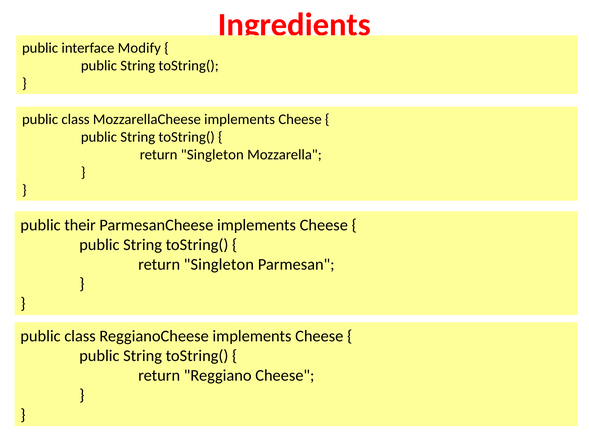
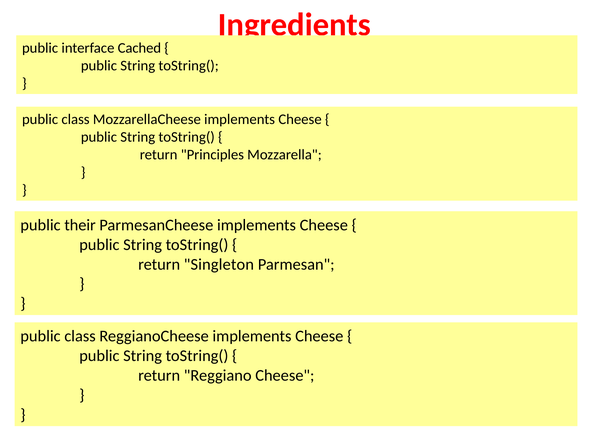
Modify: Modify -> Cached (139, 48)
Singleton: Singleton -> Principles (212, 155)
